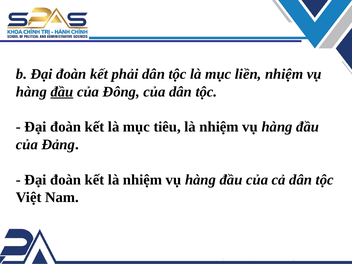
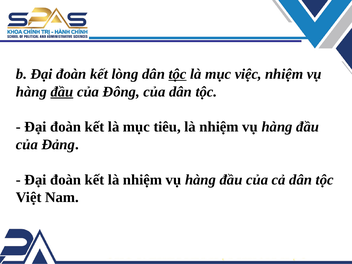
phải: phải -> lòng (125, 74)
tộc underline: none -> present (178, 74)
liền: liền -> việc (248, 74)
